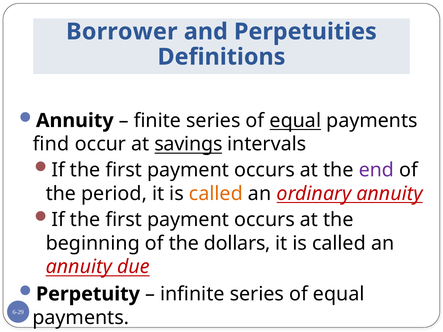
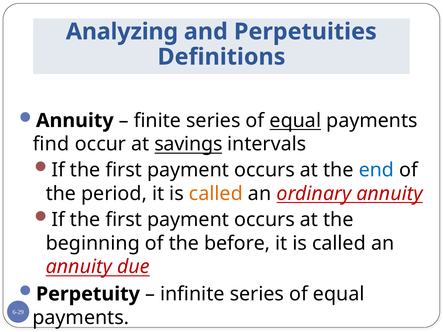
Borrower: Borrower -> Analyzing (122, 32)
end colour: purple -> blue (376, 170)
dollars: dollars -> before (237, 243)
